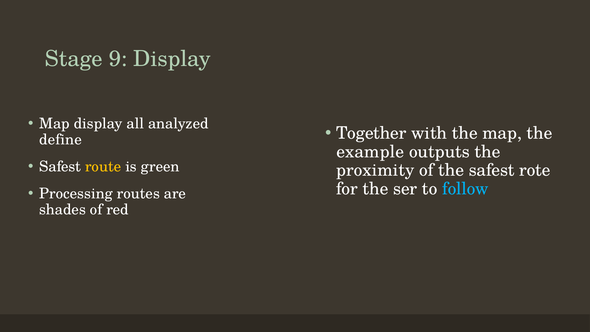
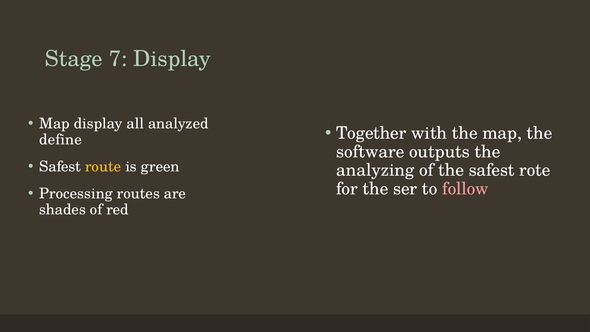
9: 9 -> 7 (118, 59)
example: example -> software (370, 152)
proximity: proximity -> analyzing (375, 170)
follow colour: light blue -> pink (465, 189)
